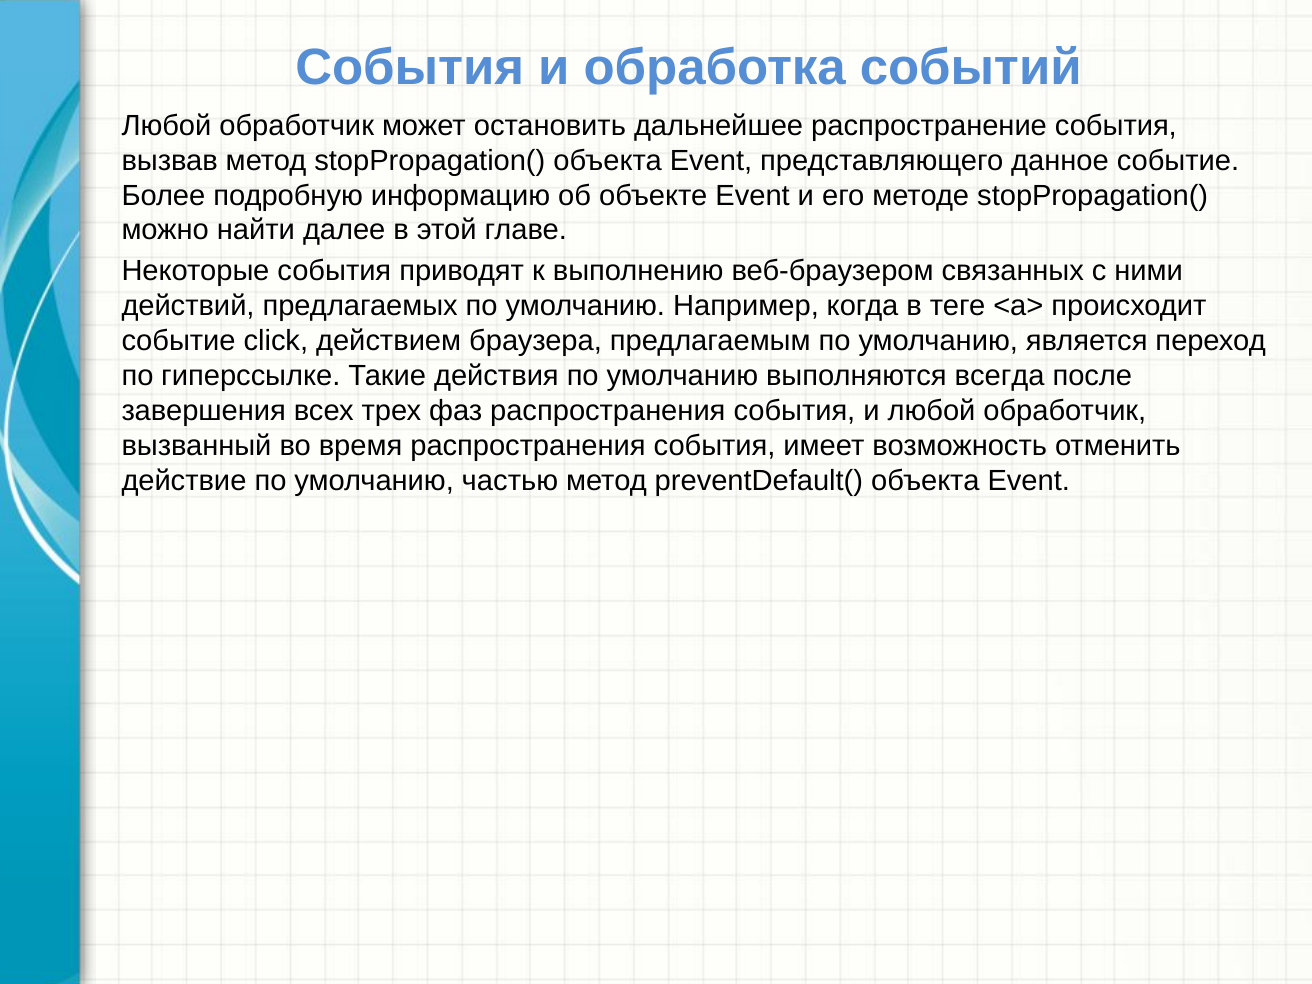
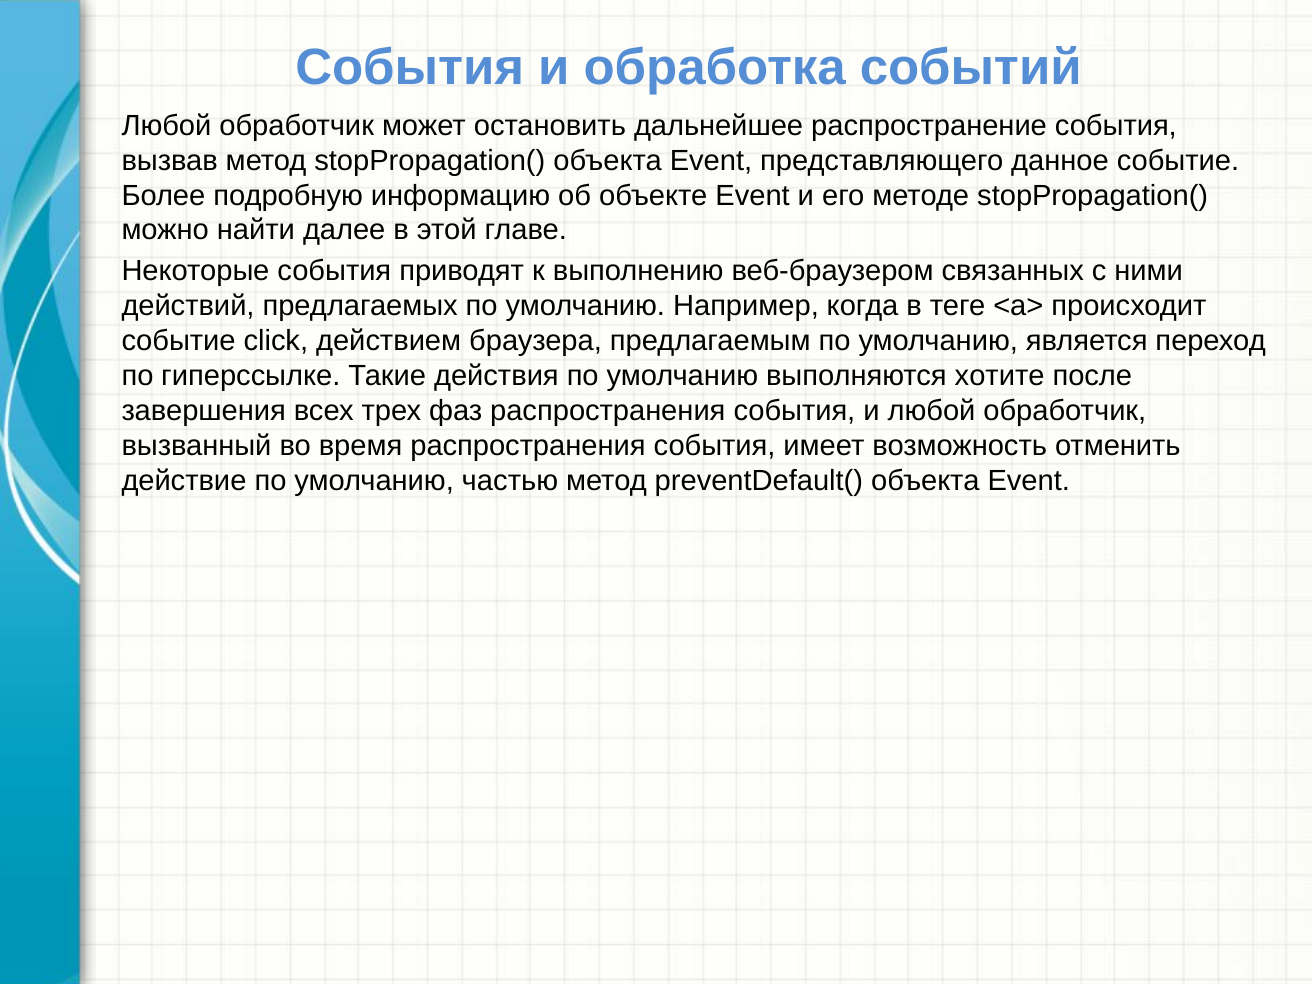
всегда: всегда -> хотите (1000, 376)
